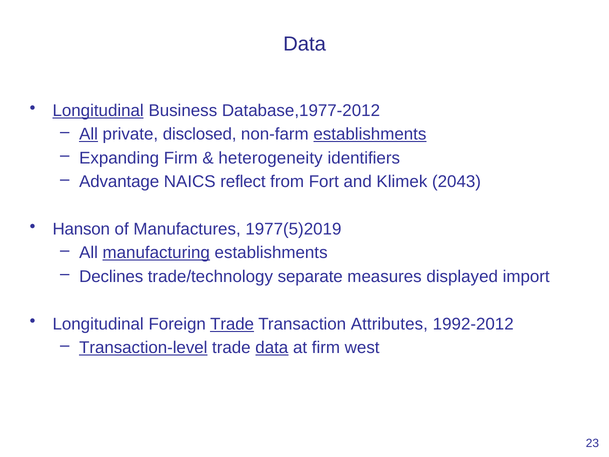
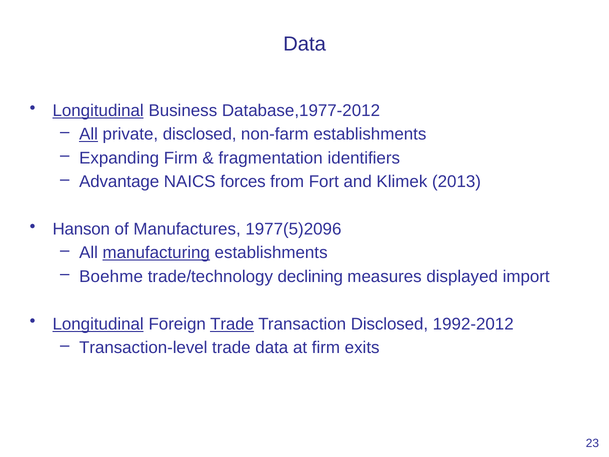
establishments underline: present -> none (370, 134)
heterogeneity: heterogeneity -> fragmentation (271, 158)
reflect: reflect -> forces (243, 182)
2043: 2043 -> 2013 (457, 182)
1977(5)2019: 1977(5)2019 -> 1977(5)2096 (293, 229)
Declines: Declines -> Boehme (111, 276)
separate: separate -> declining (310, 276)
Longitudinal underline: none -> present (98, 324)
Transaction Attributes: Attributes -> Disclosed (389, 324)
Transaction-level underline: present -> none (143, 347)
data underline: present -> none (272, 347)
west: west -> exits (362, 347)
